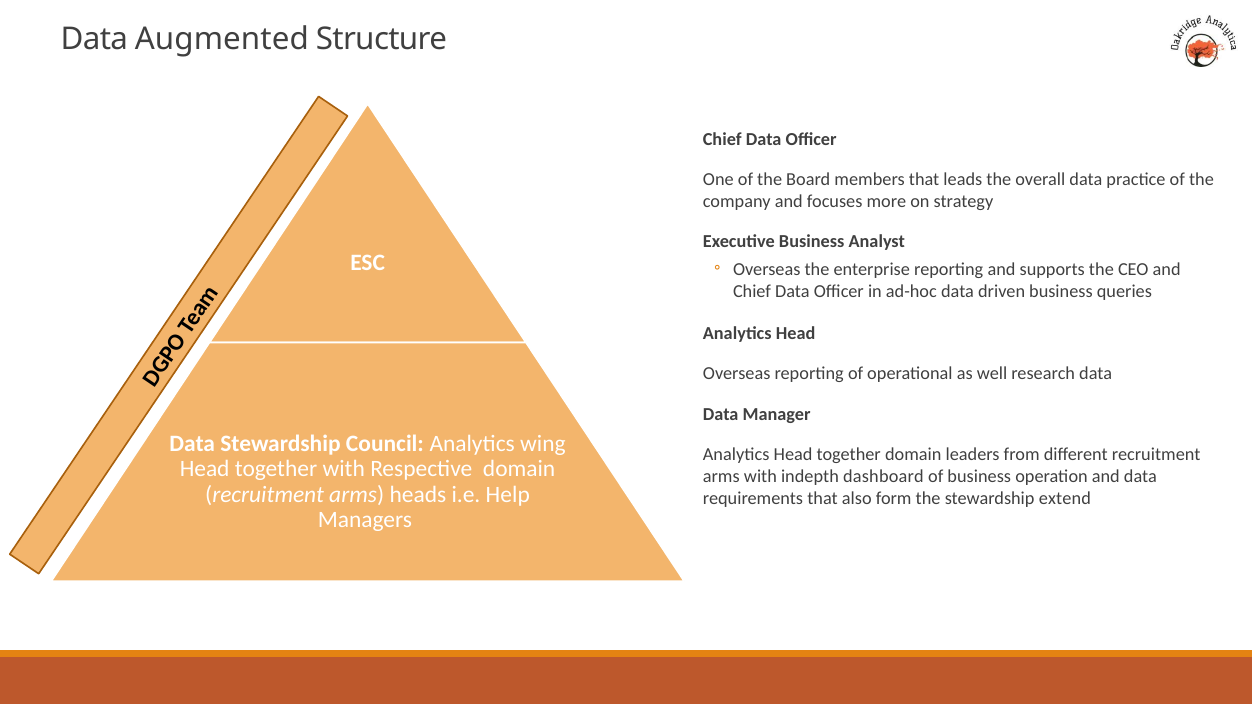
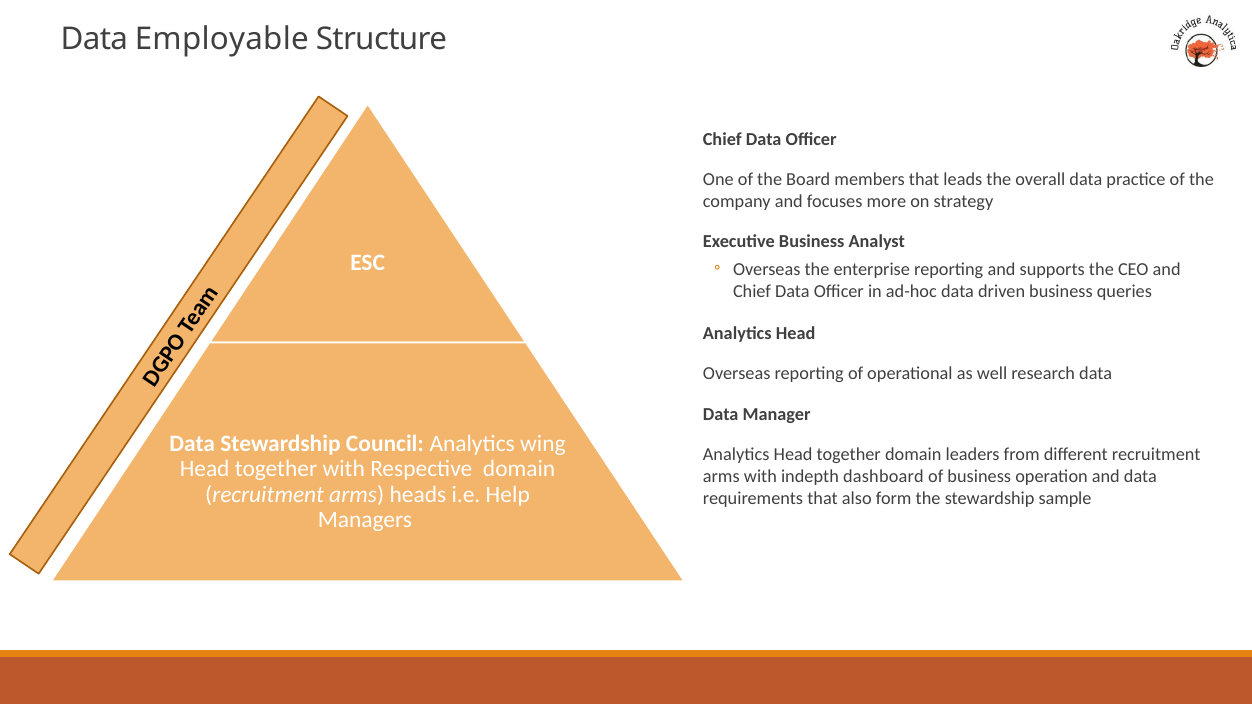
Augmented: Augmented -> Employable (222, 40)
extend: extend -> sample (1065, 498)
